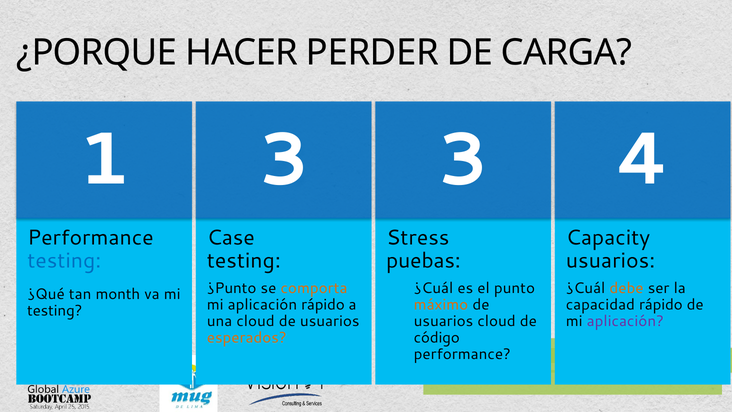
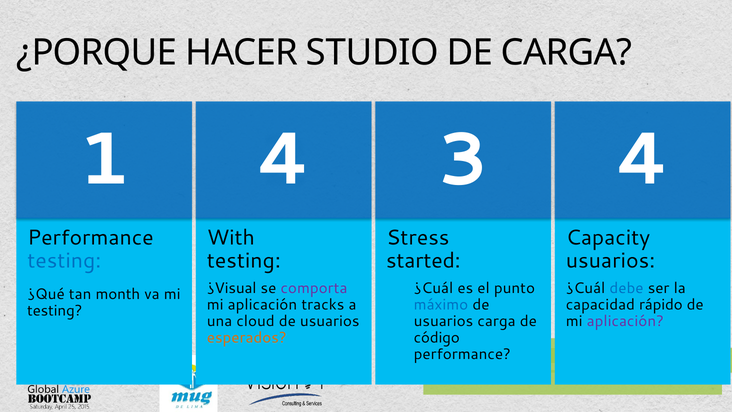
PERDER: PERDER -> STUDIO (372, 53)
1 3: 3 -> 4 (284, 159)
Case: Case -> With (231, 238)
puebas: puebas -> started (423, 261)
¿Punto: ¿Punto -> ¿Visual (232, 288)
comporta colour: orange -> purple (314, 288)
debe colour: orange -> blue (627, 288)
aplicación rápido: rápido -> tracks (323, 304)
máximo colour: orange -> blue (441, 304)
usuarios cloud: cloud -> carga (497, 321)
